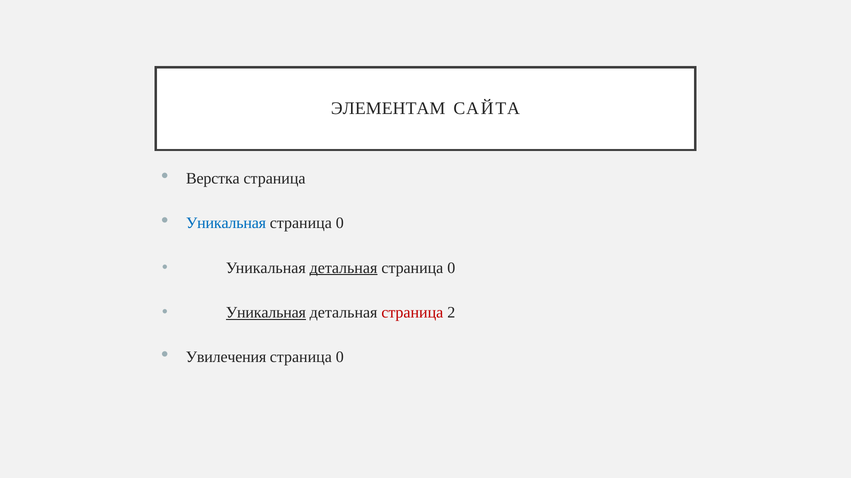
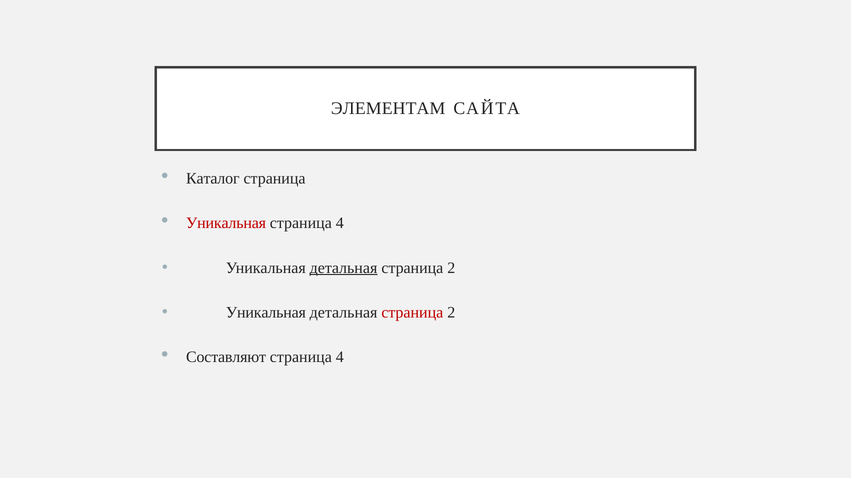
Верстка: Верстка -> Каталог (213, 179)
Уникальная colour: blue -> red (226, 224)
0: 0 -> 4 (340, 224)
0: 0 -> 2 (451, 268)
Уникальная underline: present -> none (266, 313)
Увилечения: Увилечения -> Составляют (226, 358)
0: 0 -> 4 (340, 358)
